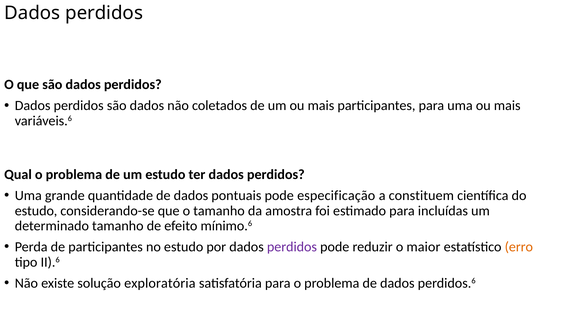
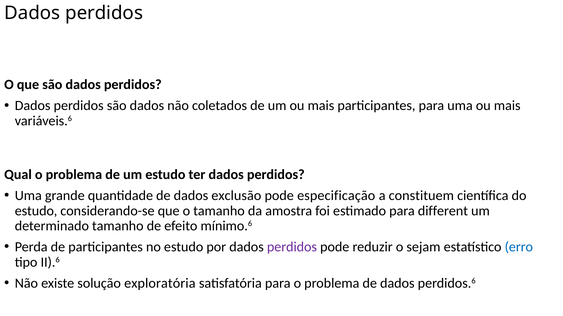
dados pontuais: pontuais -> exclusão (236, 196)
incluídas: incluídas -> different (443, 211)
maior: maior -> sejam (423, 247)
erro colour: orange -> blue (519, 247)
